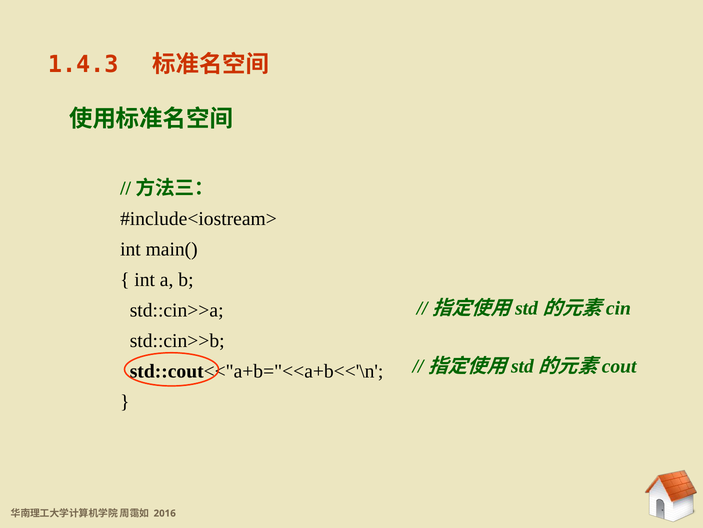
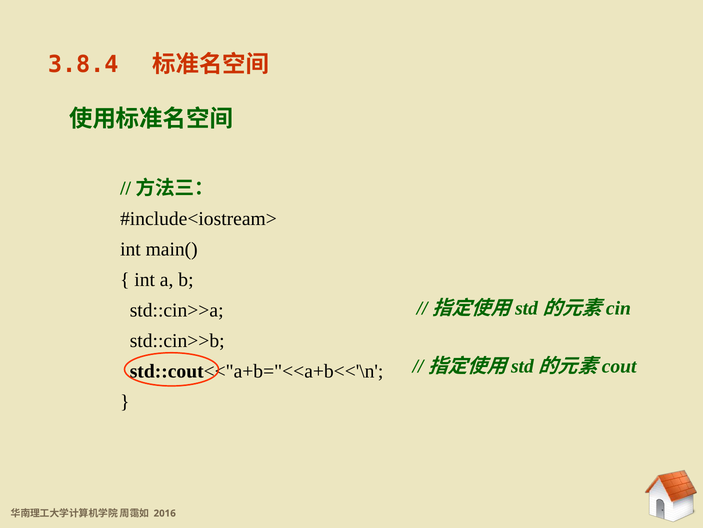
1.4.3: 1.4.3 -> 3.8.4 (83, 64)
